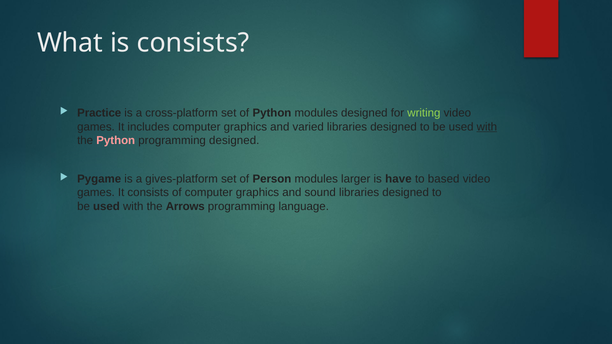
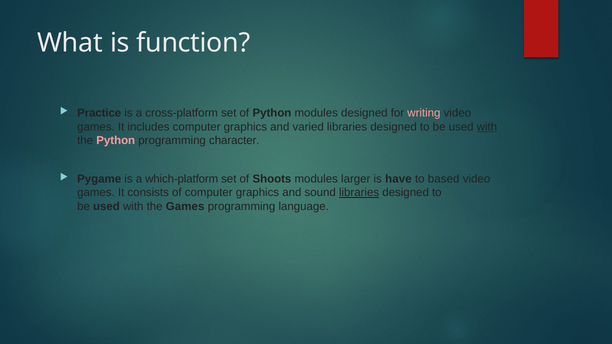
is consists: consists -> function (193, 43)
writing colour: light green -> pink (424, 113)
programming designed: designed -> character (234, 141)
gives-platform: gives-platform -> which-platform (182, 179)
Person: Person -> Shoots (272, 179)
libraries underline: none -> present (359, 193)
the Arrows: Arrows -> Games (185, 206)
